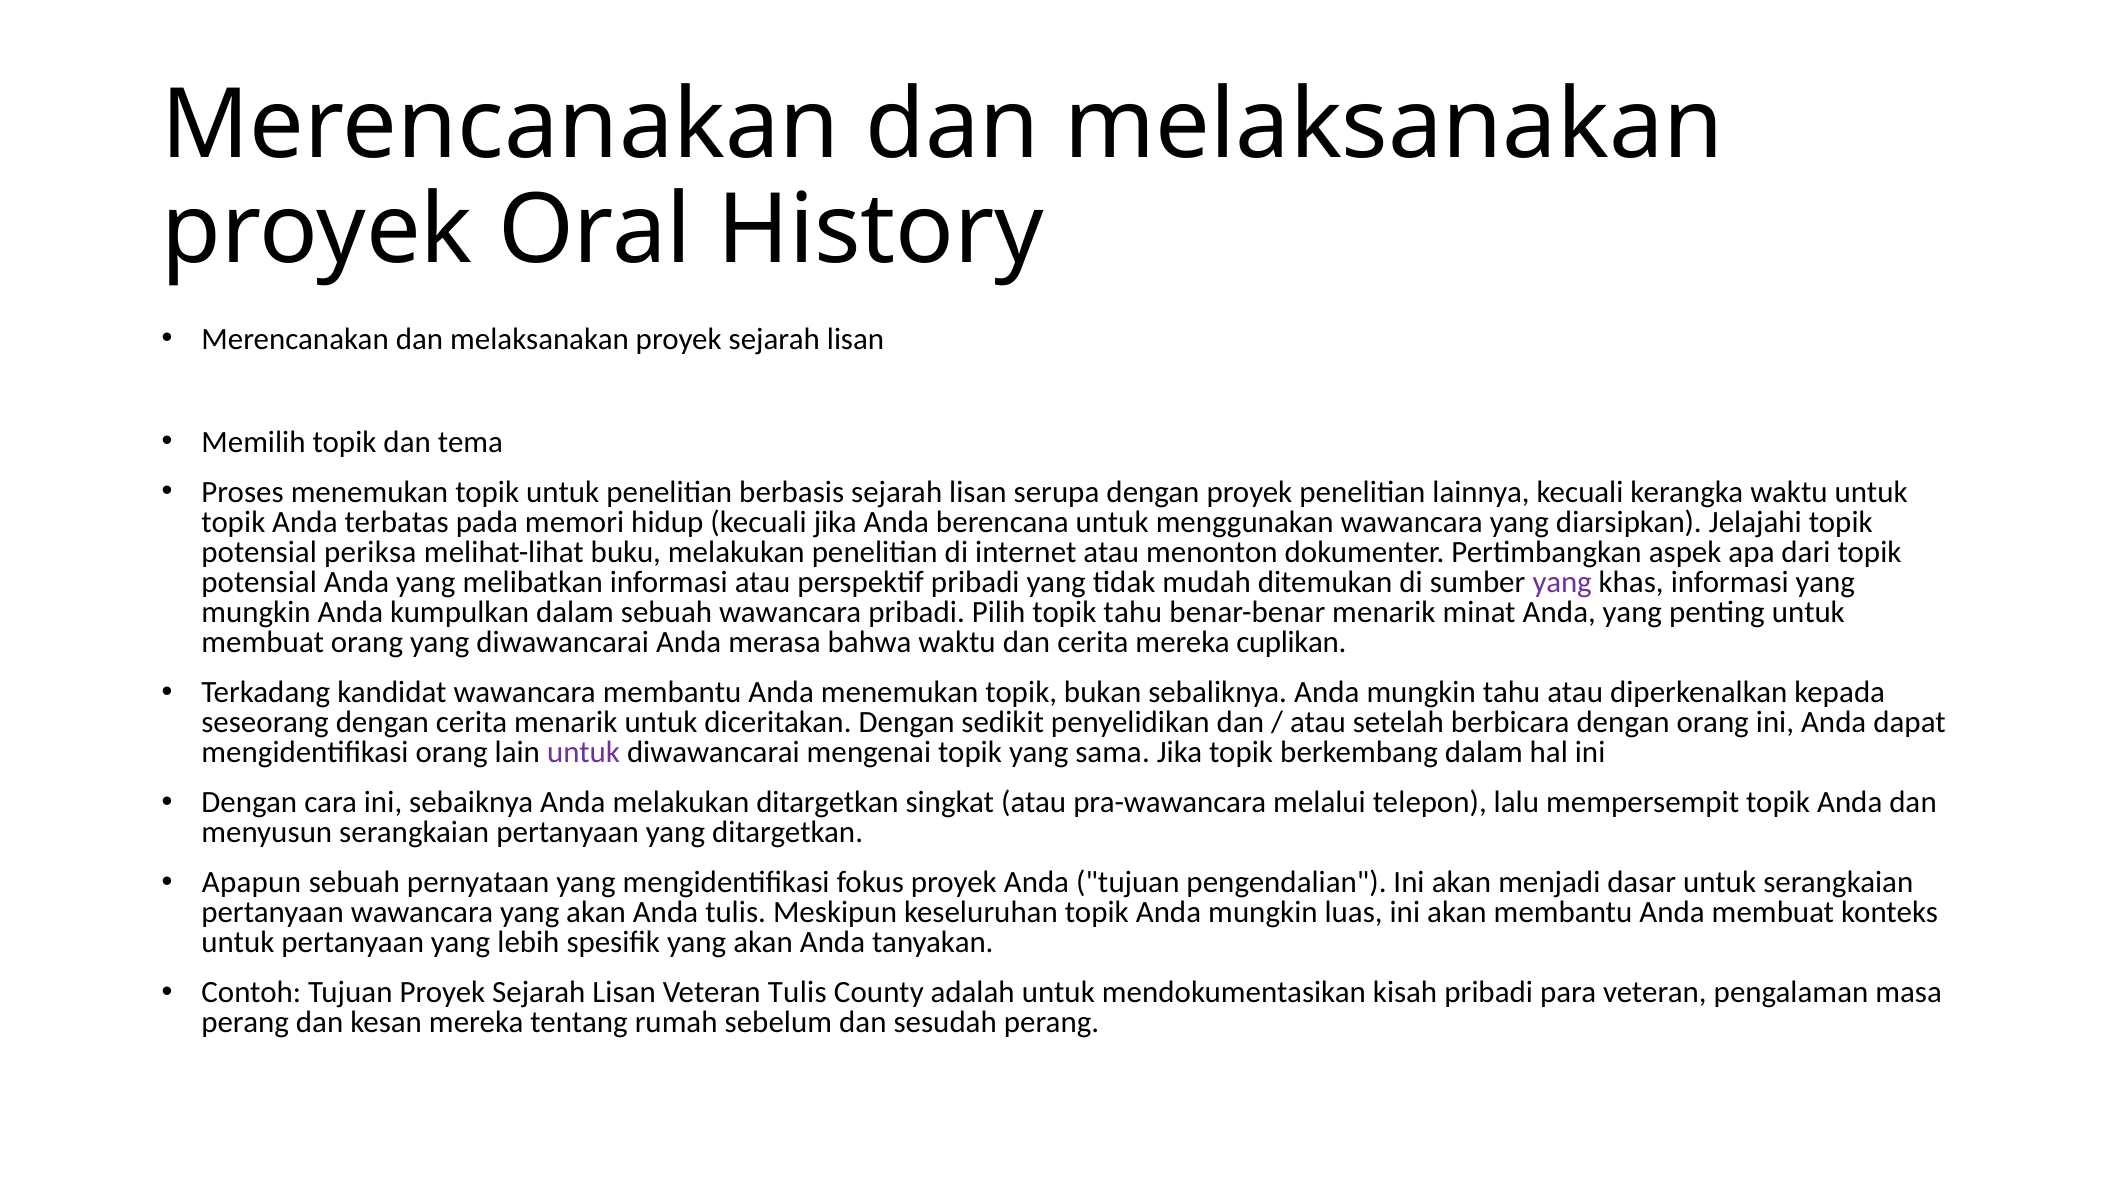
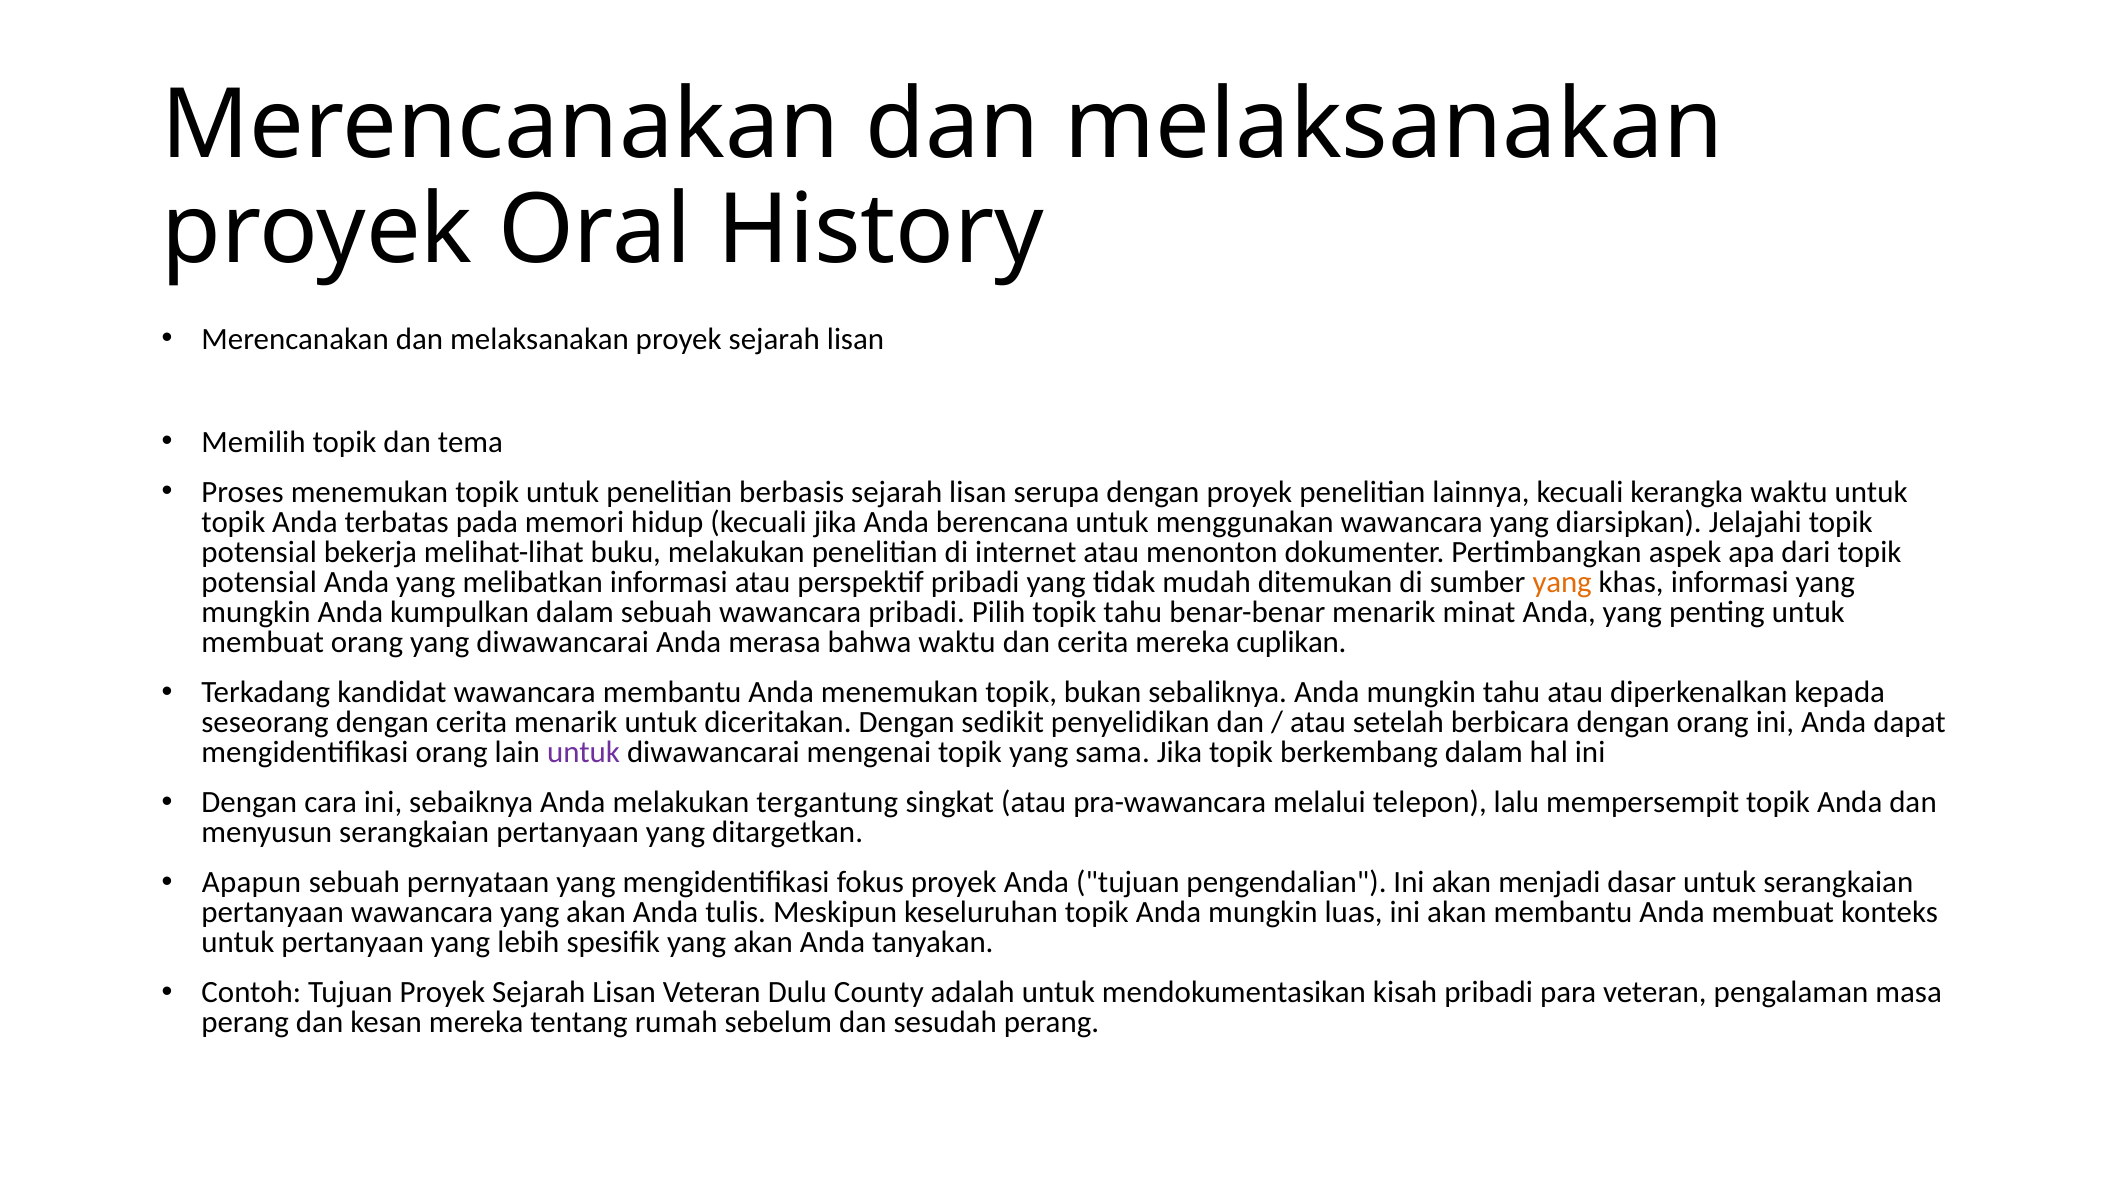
periksa: periksa -> bekerja (370, 553)
yang colour: purple -> orange (1562, 583)
melakukan ditargetkan: ditargetkan -> tergantung (827, 803)
Veteran Tulis: Tulis -> Dulu (797, 993)
